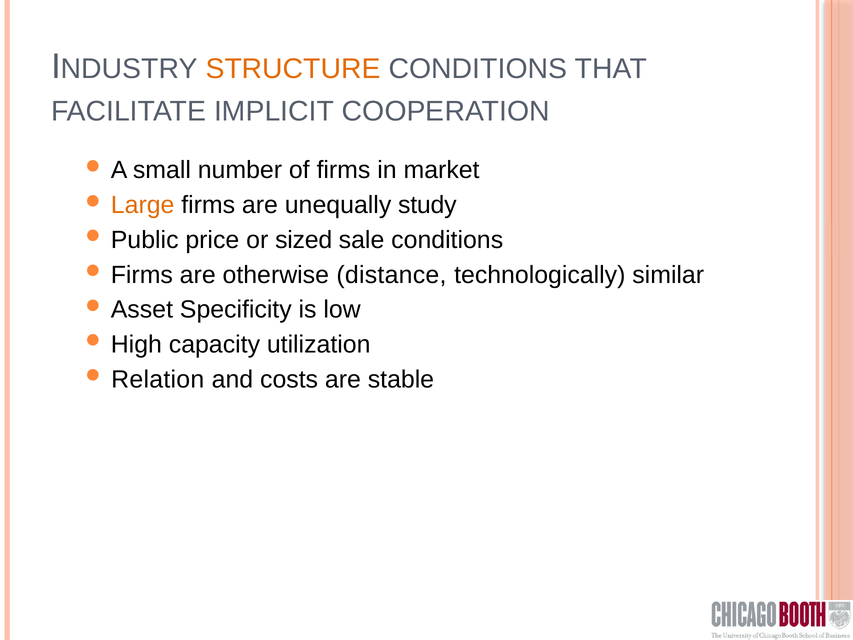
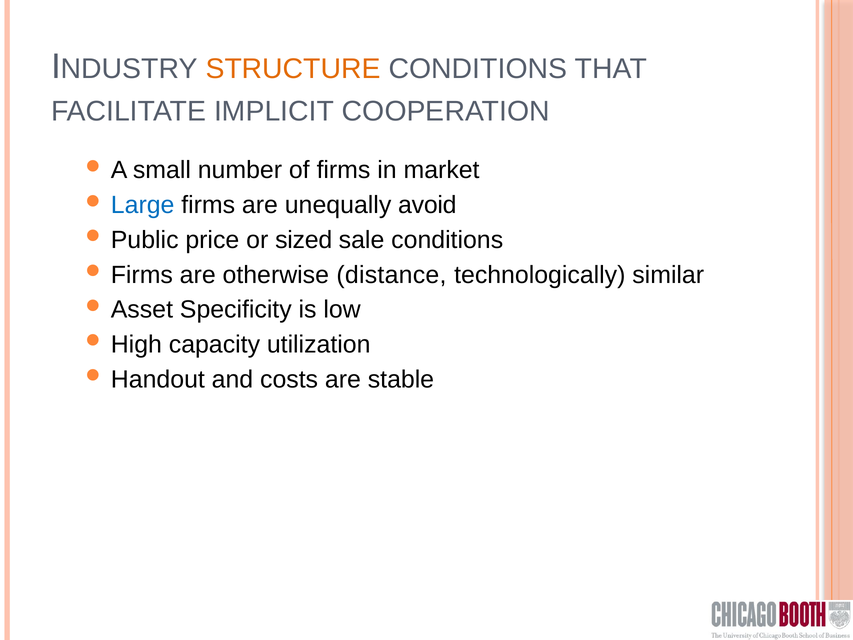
Large colour: orange -> blue (143, 205)
study: study -> avoid (427, 205)
Relation: Relation -> Handout (158, 379)
